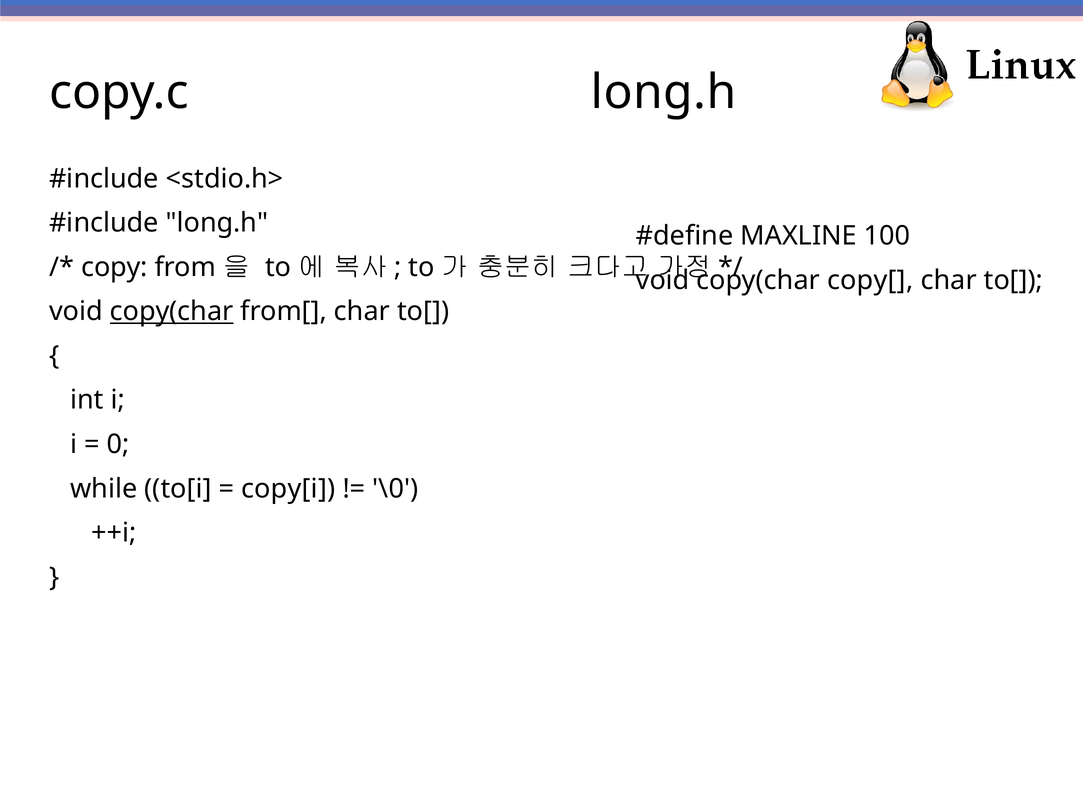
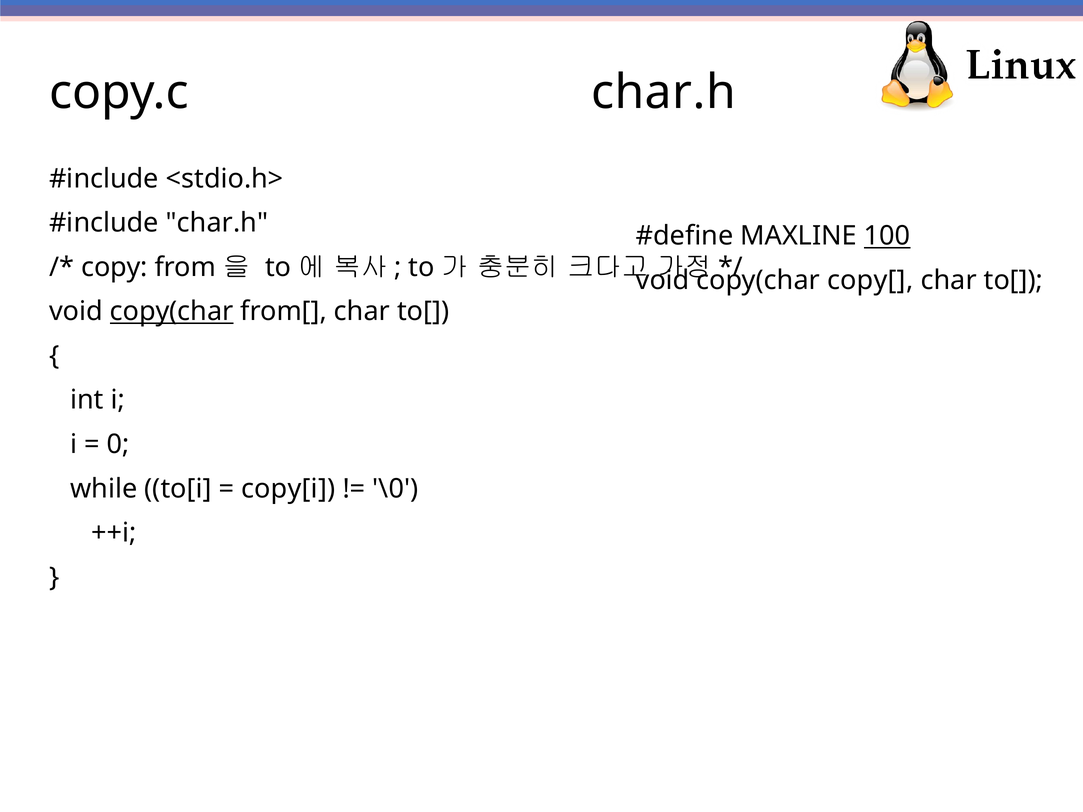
copy.c long.h: long.h -> char.h (664, 92)
long.h: long.h -> char.h (217, 223)
100 underline: none -> present (887, 236)
